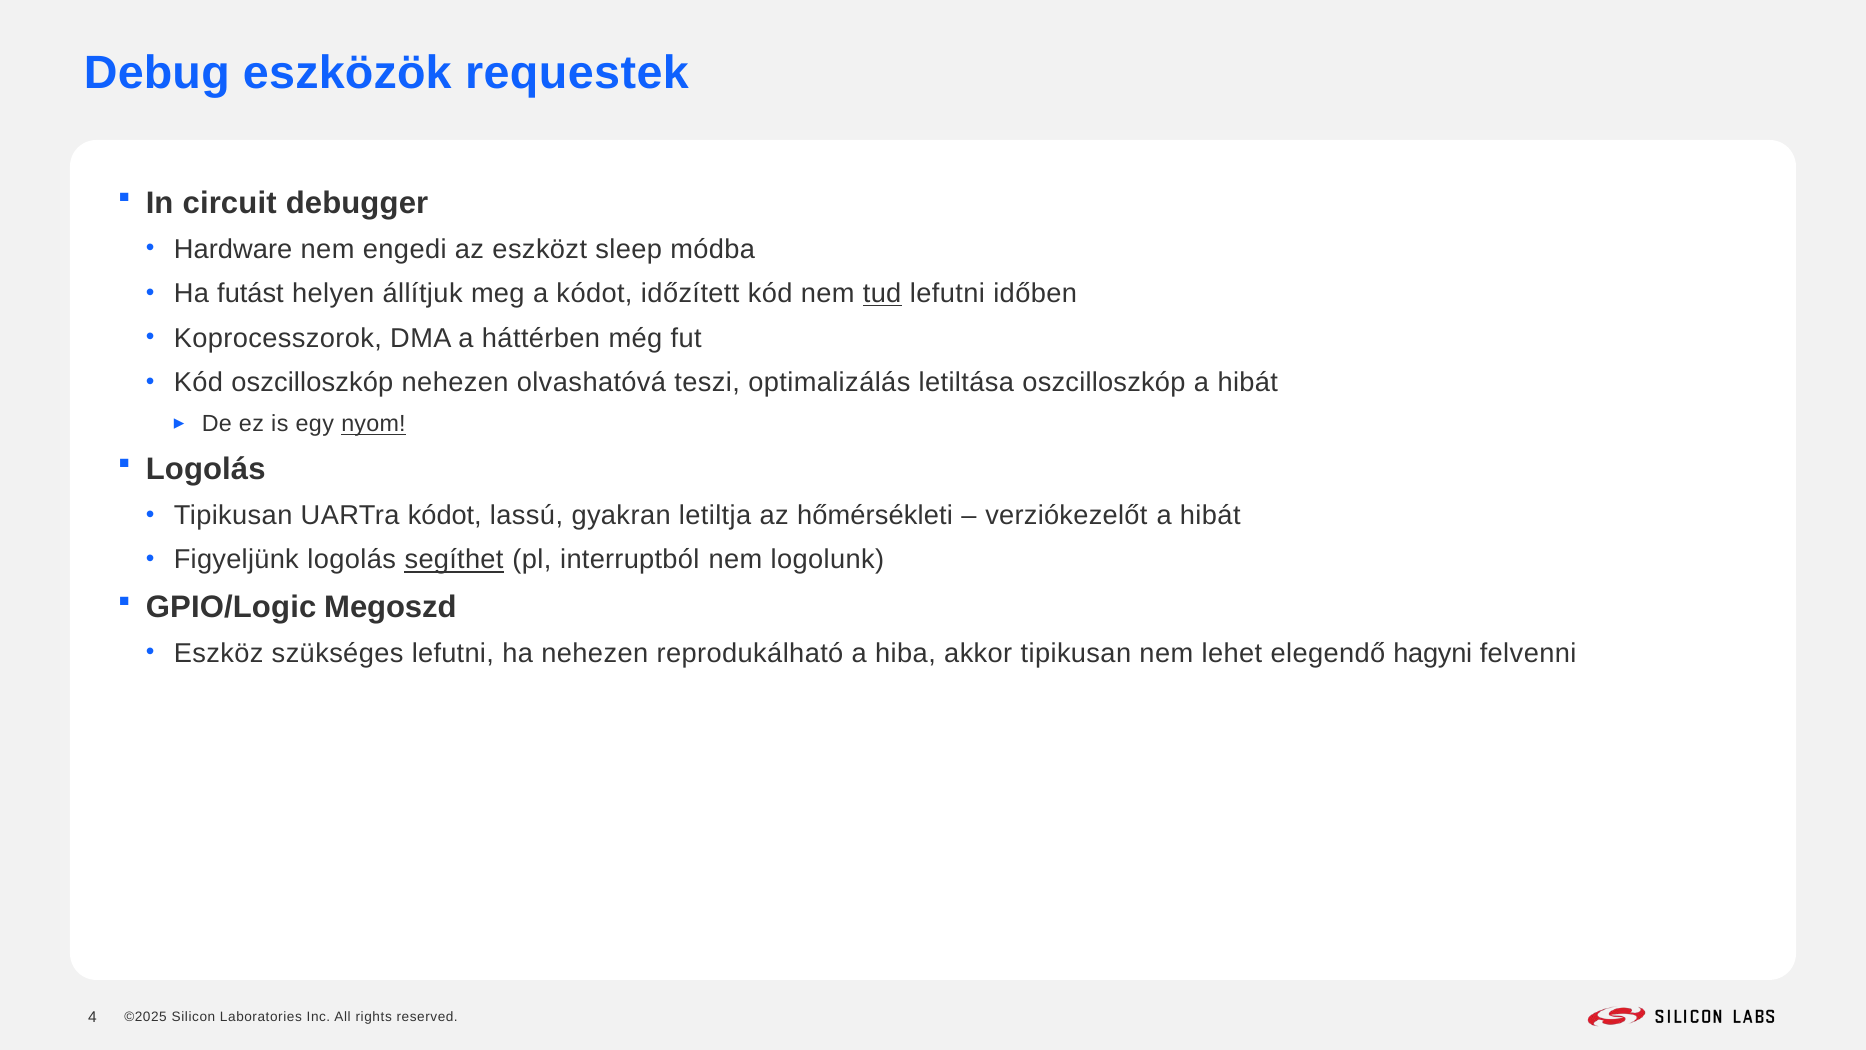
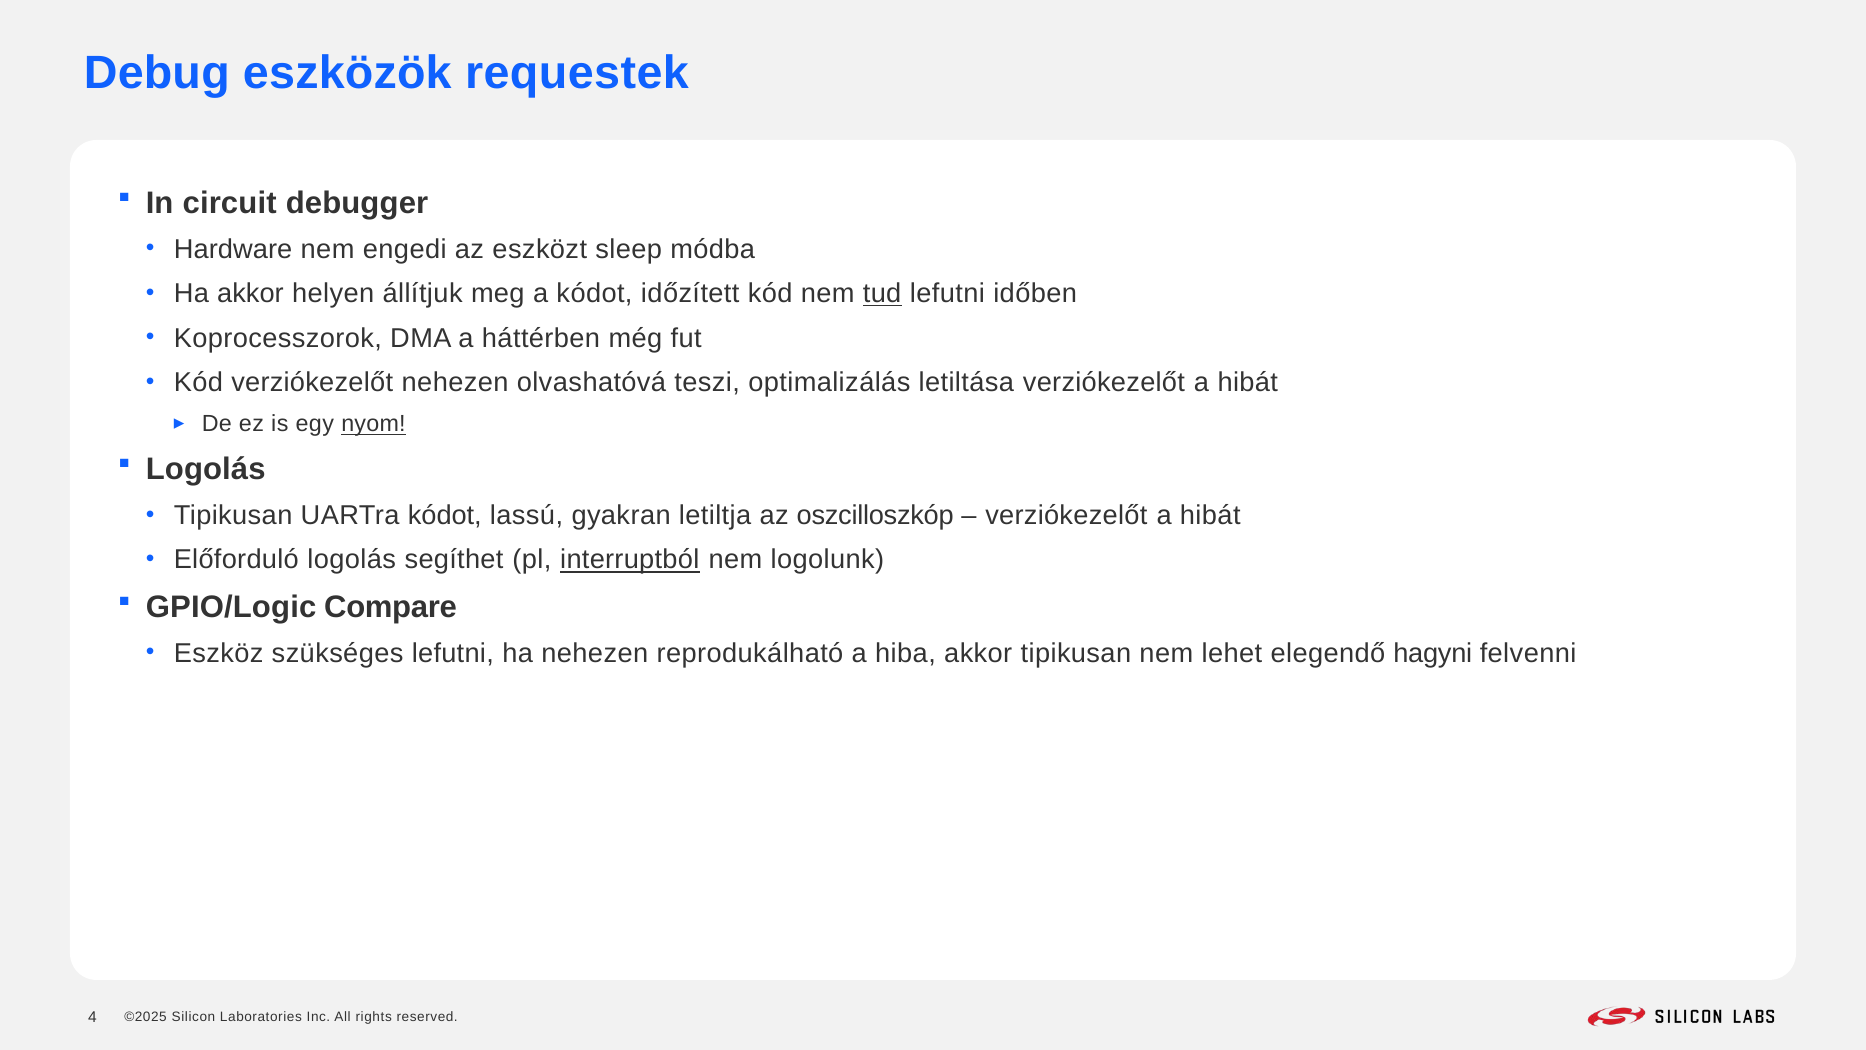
Ha futást: futást -> akkor (250, 294)
Kód oszcilloszkóp: oszcilloszkóp -> verziókezelőt (312, 382)
letiltása oszcilloszkóp: oszcilloszkóp -> verziókezelőt (1104, 382)
hőmérsékleti: hőmérsékleti -> oszcilloszkóp (875, 515)
Figyeljünk: Figyeljünk -> Előforduló (236, 560)
segíthet underline: present -> none (454, 560)
interruptból underline: none -> present (630, 560)
Megoszd: Megoszd -> Compare (391, 607)
